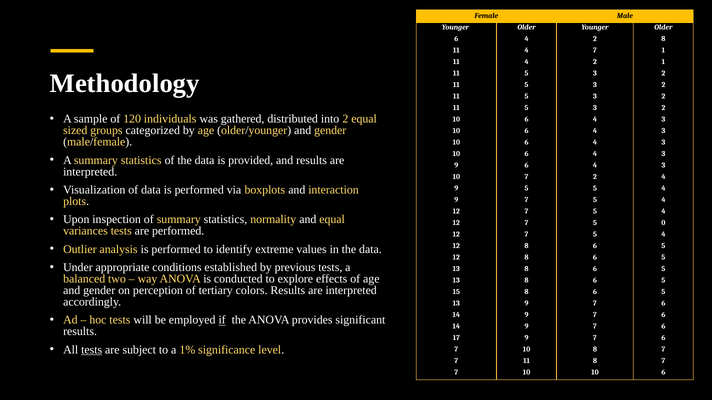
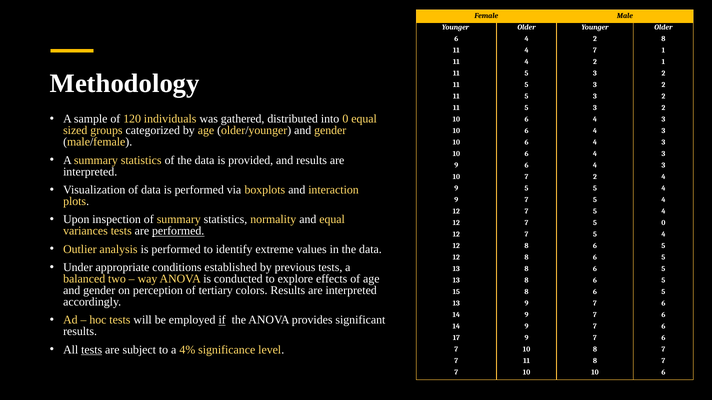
into 2: 2 -> 0 (345, 119)
performed underline: none -> present (178, 231)
1%: 1% -> 4% (187, 350)
